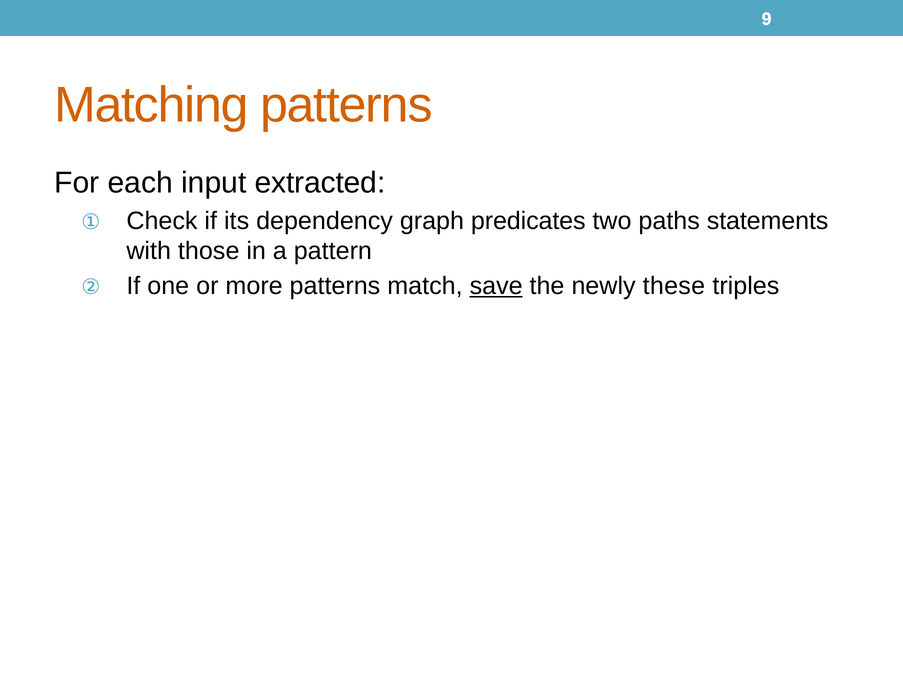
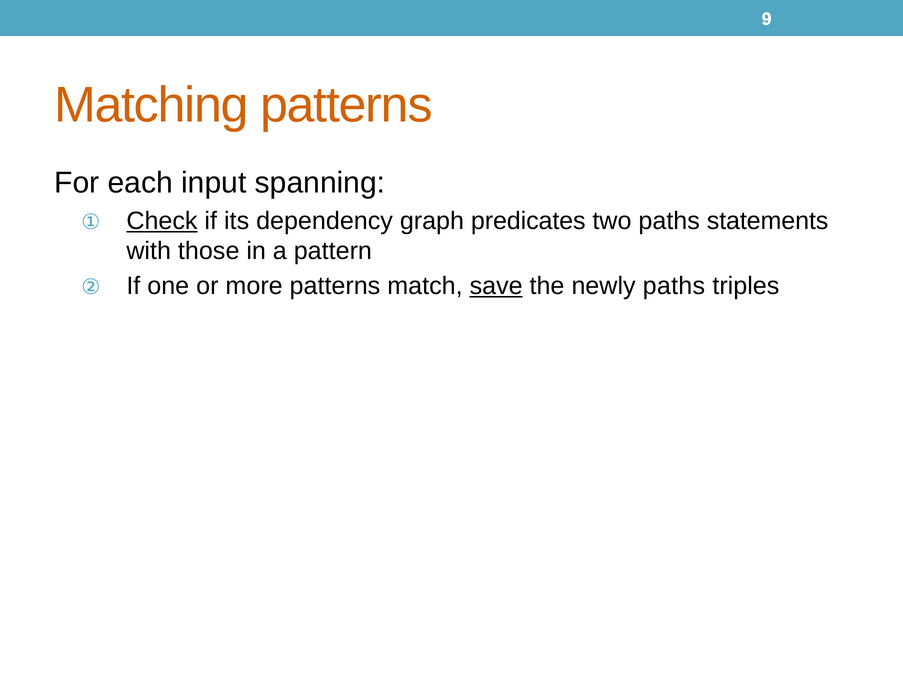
extracted: extracted -> spanning (320, 183)
Check underline: none -> present (162, 220)
newly these: these -> paths (674, 286)
